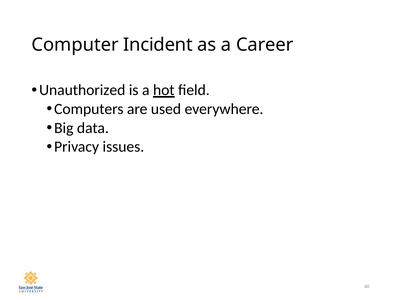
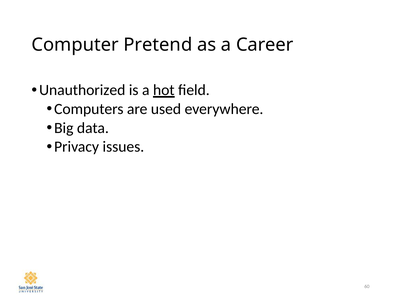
Incident: Incident -> Pretend (158, 45)
